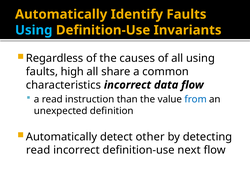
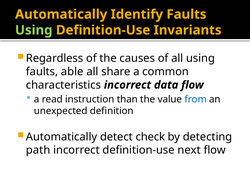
Using colour: light blue -> light green (34, 30)
high: high -> able (72, 72)
other: other -> check (150, 137)
read: read -> path (38, 150)
